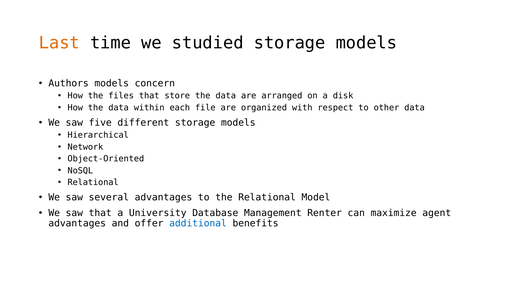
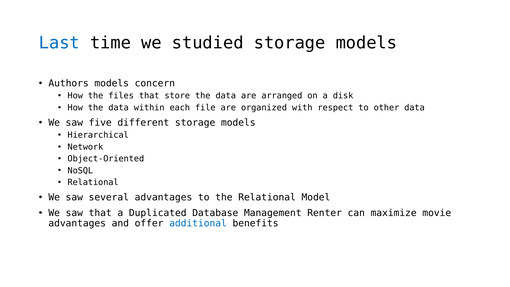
Last colour: orange -> blue (59, 43)
University: University -> Duplicated (158, 213)
agent: agent -> movie (437, 213)
